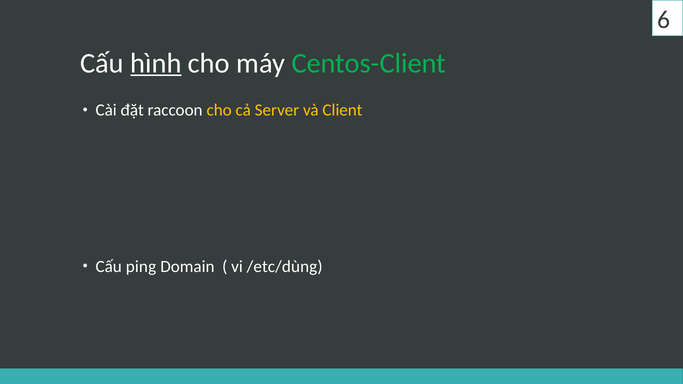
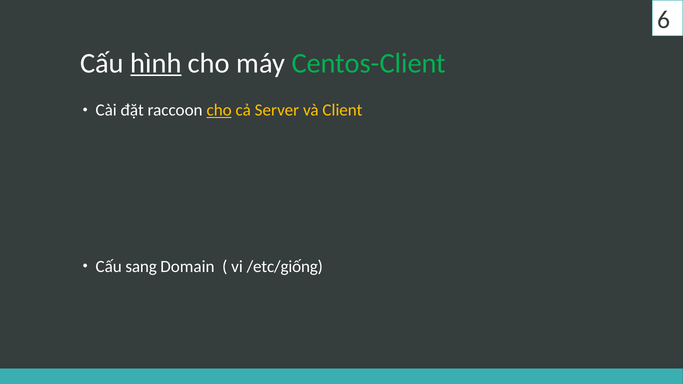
cho underline: none -> present (219, 110)
ping: ping -> sang (141, 267)
/etc/dùng: /etc/dùng -> /etc/giống (285, 267)
